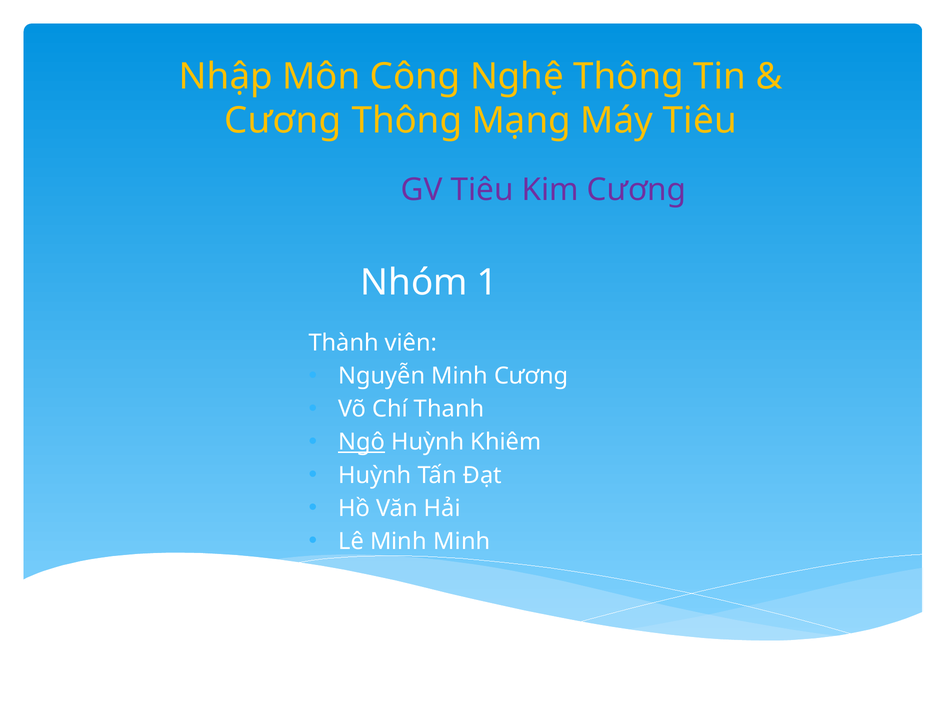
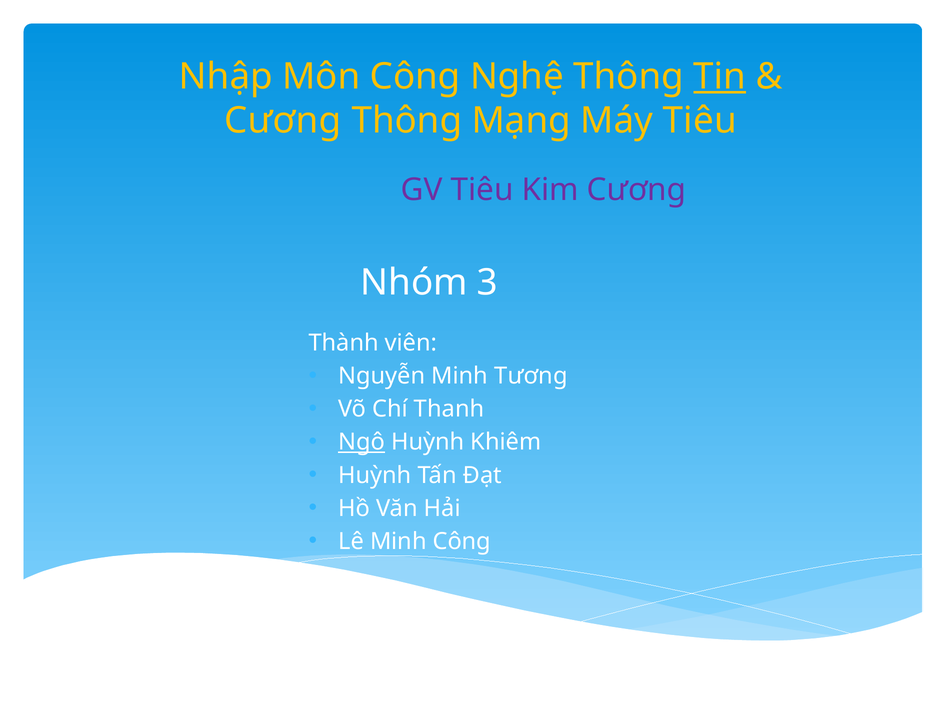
Tin underline: none -> present (720, 76)
1: 1 -> 3 (487, 283)
Minh Cương: Cương -> Tương (531, 376)
Minh Minh: Minh -> Công (462, 542)
